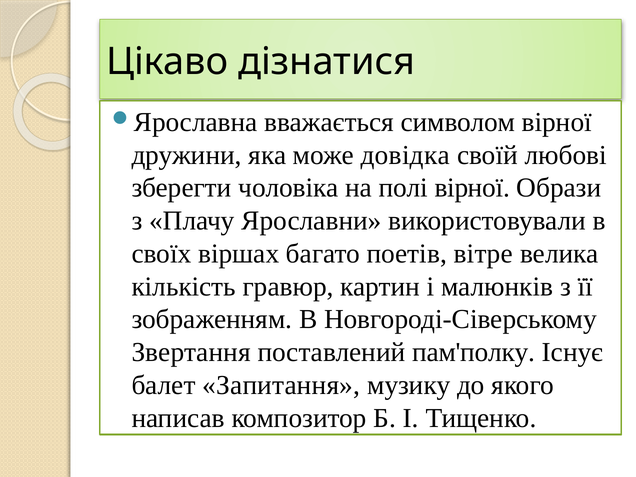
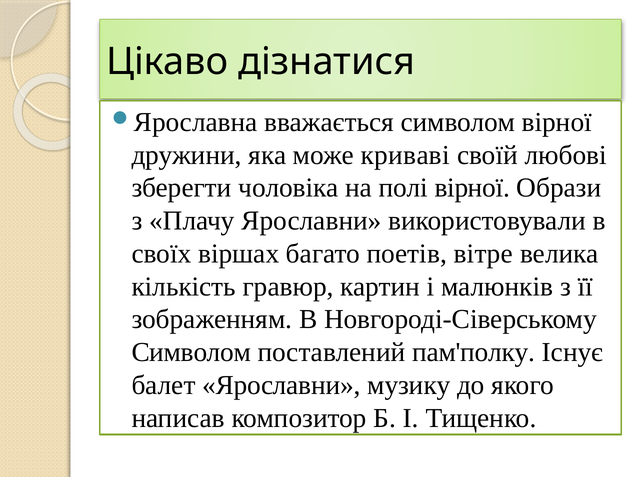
довідка: довідка -> криваві (405, 155)
Звертання: Звертання -> Символом (191, 352)
балет Запитання: Запитання -> Ярославни (281, 385)
